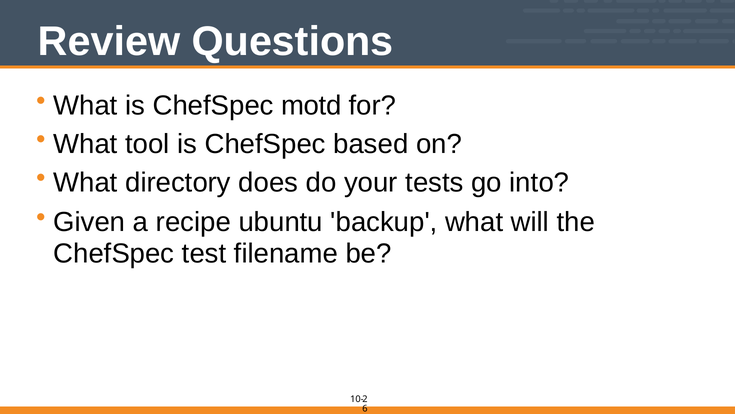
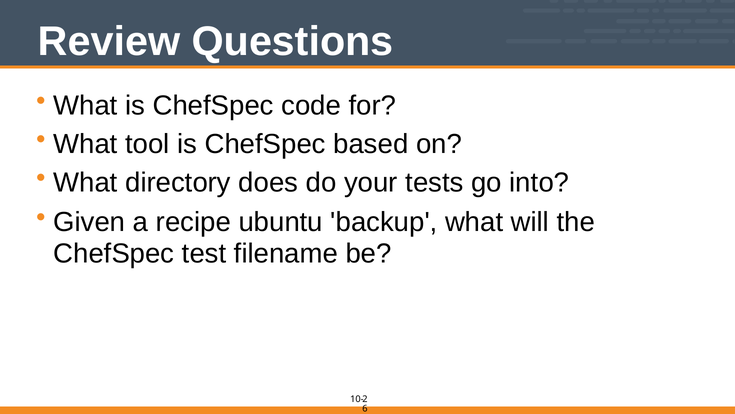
motd: motd -> code (311, 105)
